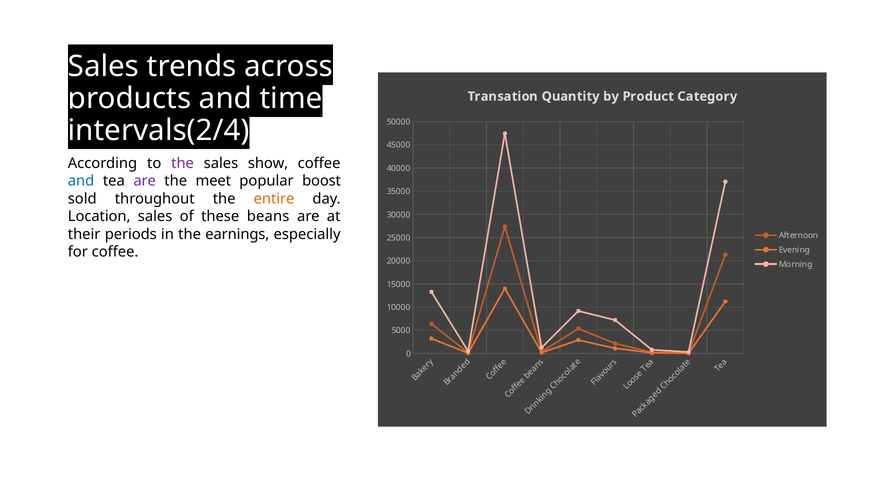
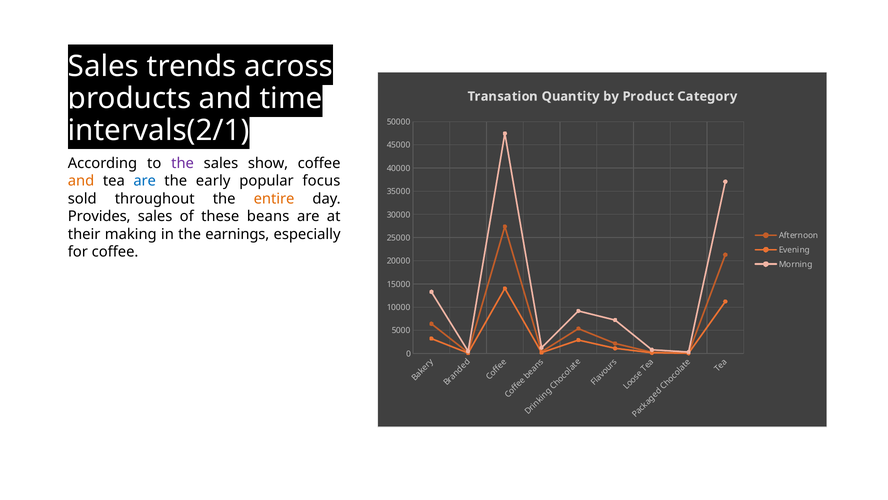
intervals(2/4: intervals(2/4 -> intervals(2/1 (159, 130)
and colour: blue -> orange (81, 181)
are colour: purple -> blue (145, 181)
meet: meet -> early (213, 181)
boost: boost -> focus (321, 181)
Location: Location -> Provides (99, 216)
periods: periods -> making (131, 234)
